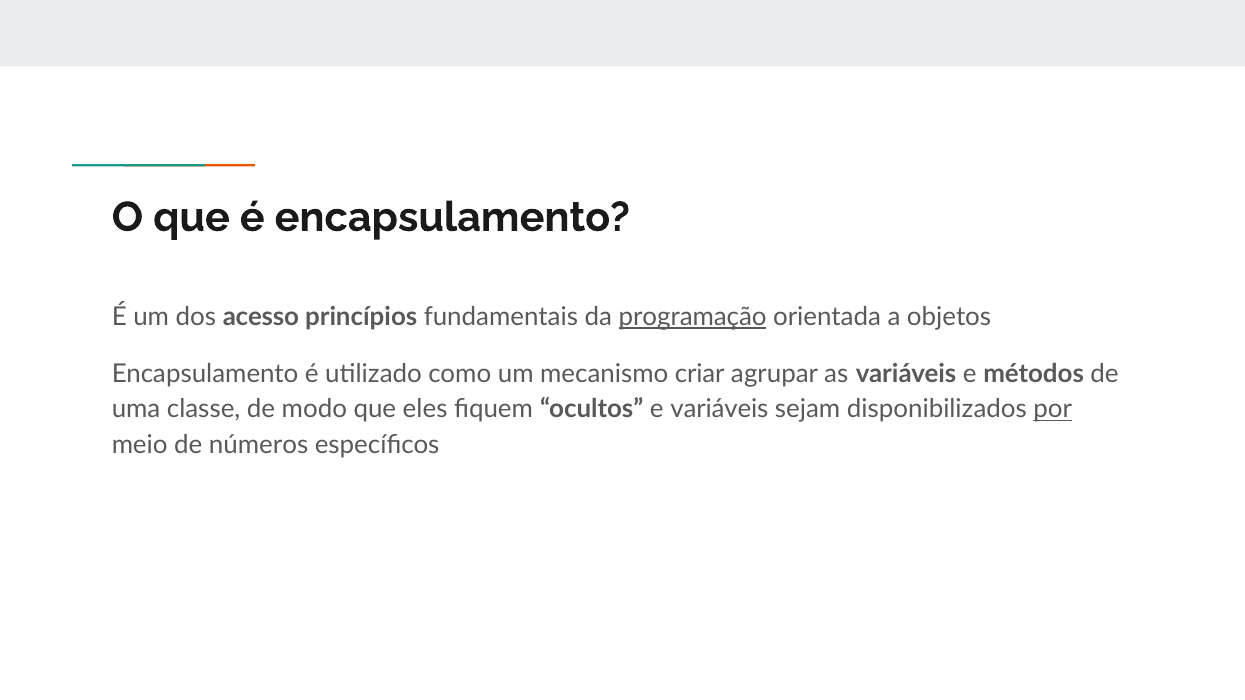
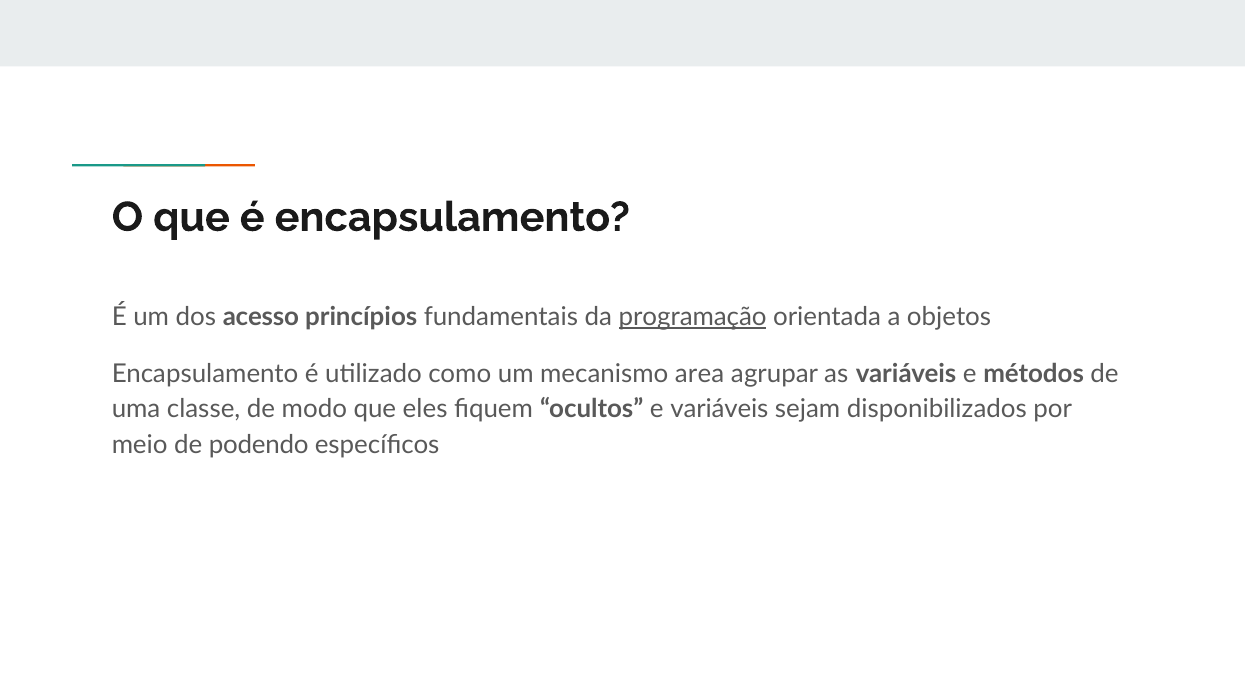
criar: criar -> area (700, 374)
por underline: present -> none (1053, 409)
números: números -> podendo (259, 445)
